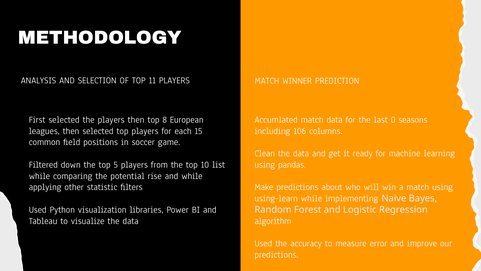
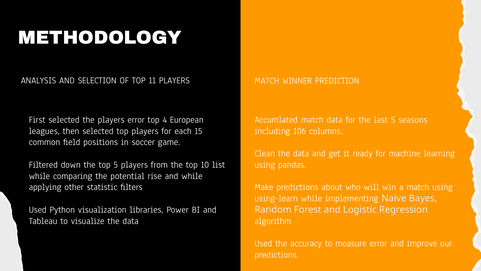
players then: then -> error (136, 120)
8: 8 -> 4 (165, 120)
last 0: 0 -> 5 (393, 120)
